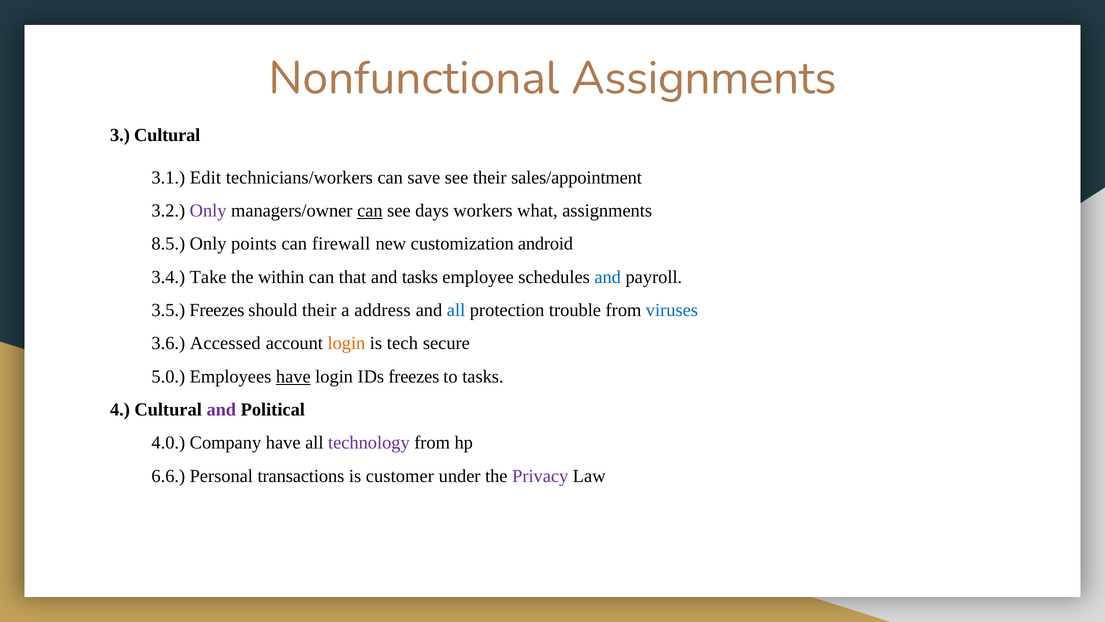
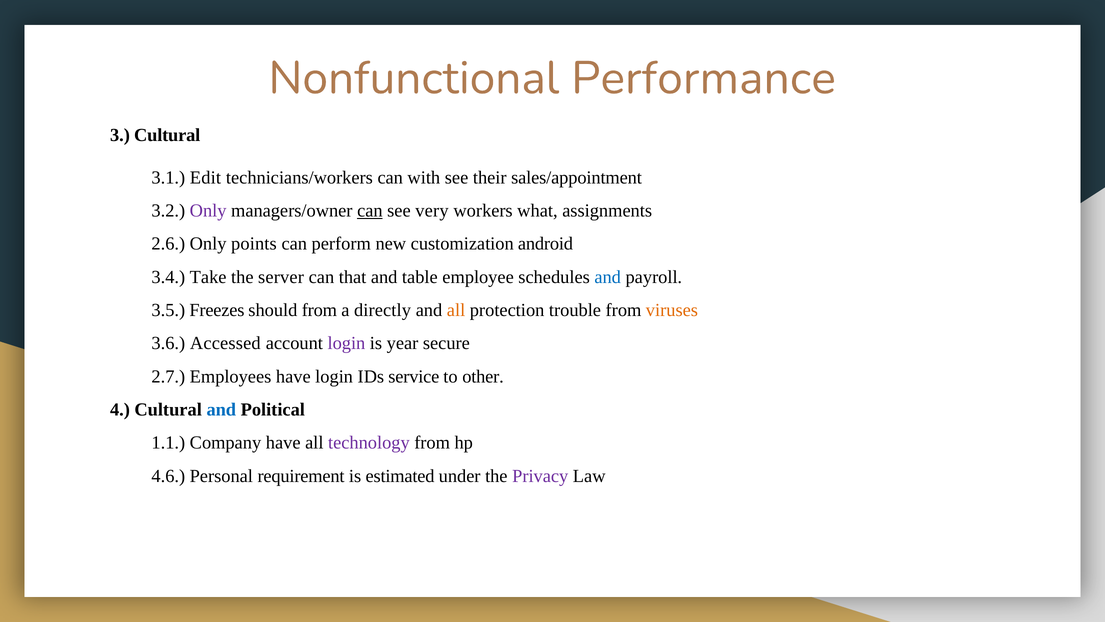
Nonfunctional Assignments: Assignments -> Performance (704, 78)
save: save -> with (424, 177)
days: days -> very (432, 211)
8.5: 8.5 -> 2.6 (168, 244)
firewall: firewall -> perform (341, 244)
within: within -> server (281, 277)
and tasks: tasks -> table (420, 277)
should their: their -> from (319, 310)
address: address -> directly (383, 310)
all colour: blue -> orange (456, 310)
viruses colour: blue -> orange (672, 310)
login colour: orange -> purple (346, 343)
tech: tech -> year (403, 343)
5.0: 5.0 -> 2.7 (168, 376)
have underline: present -> none (293, 376)
IDs freezes: freezes -> service (414, 376)
to tasks: tasks -> other (483, 376)
and colour: purple -> blue (221, 409)
4.0: 4.0 -> 1.1 (168, 443)
6.6: 6.6 -> 4.6 (168, 476)
transactions: transactions -> requirement (301, 476)
customer: customer -> estimated (400, 476)
